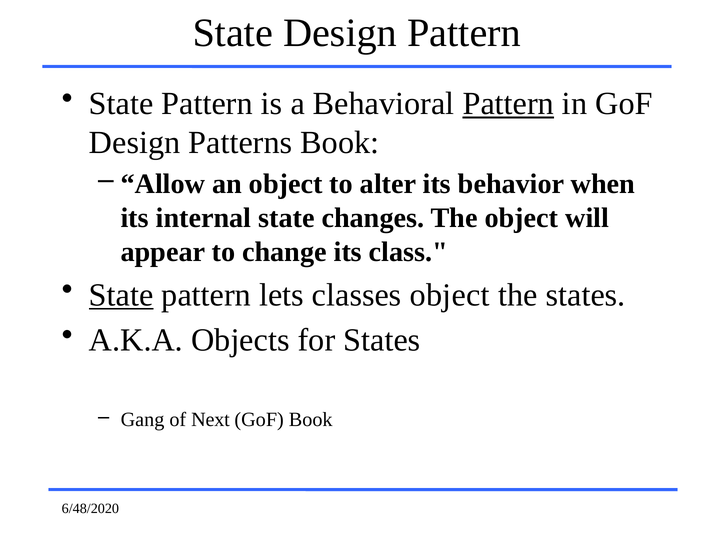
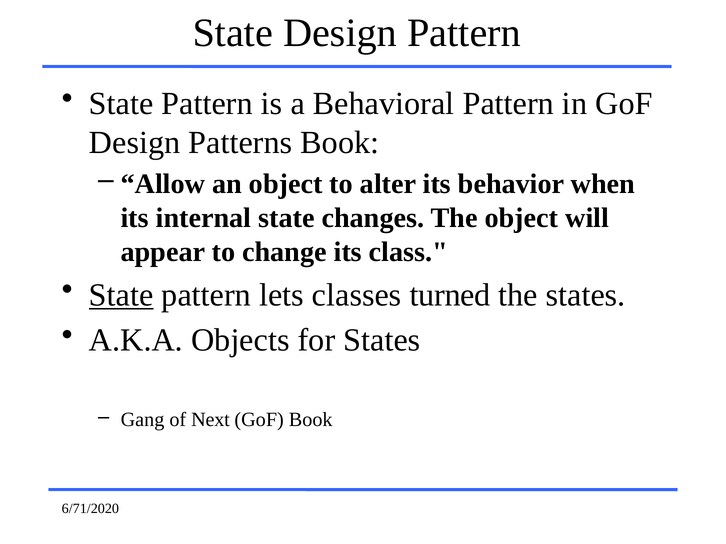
Pattern underline: present -> none (508, 104)
classes object: object -> turned (450, 295)
6/48/2020: 6/48/2020 -> 6/71/2020 (90, 509)
